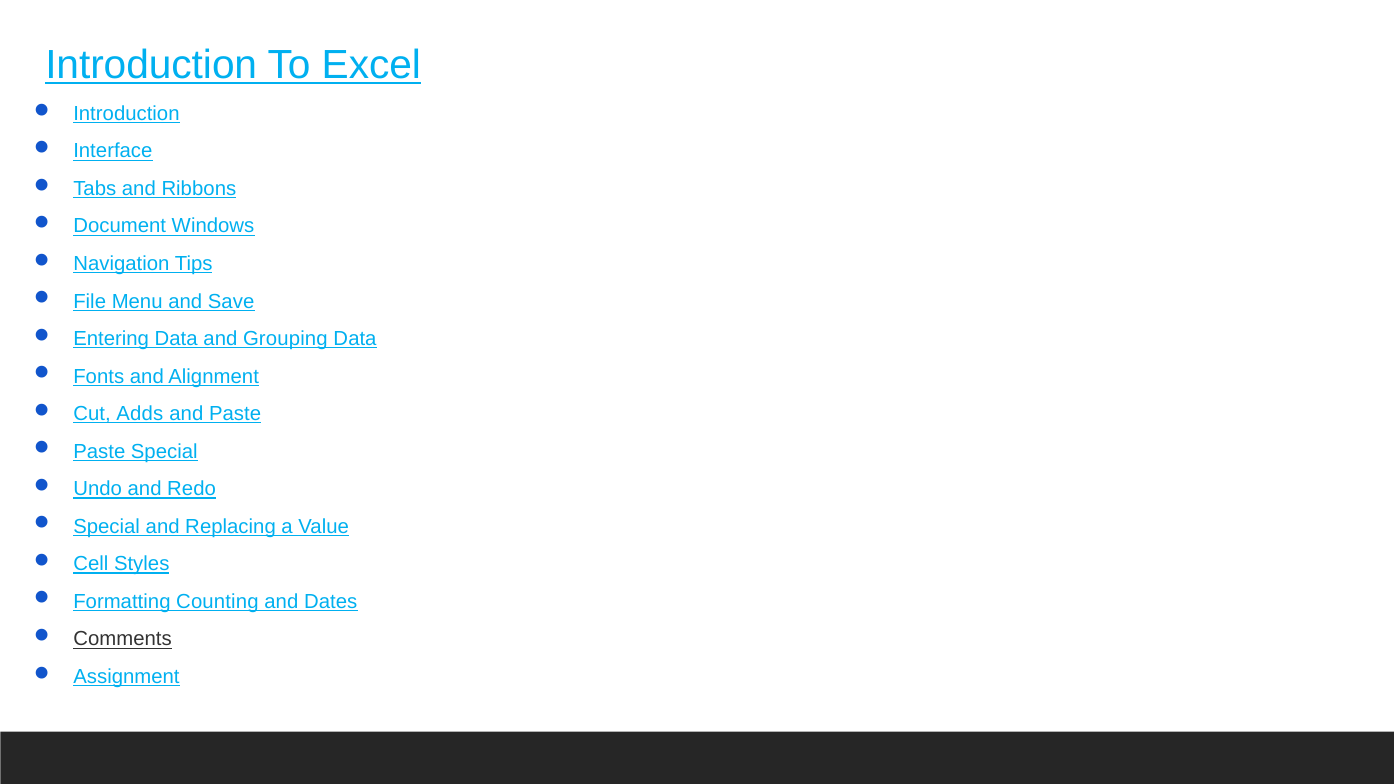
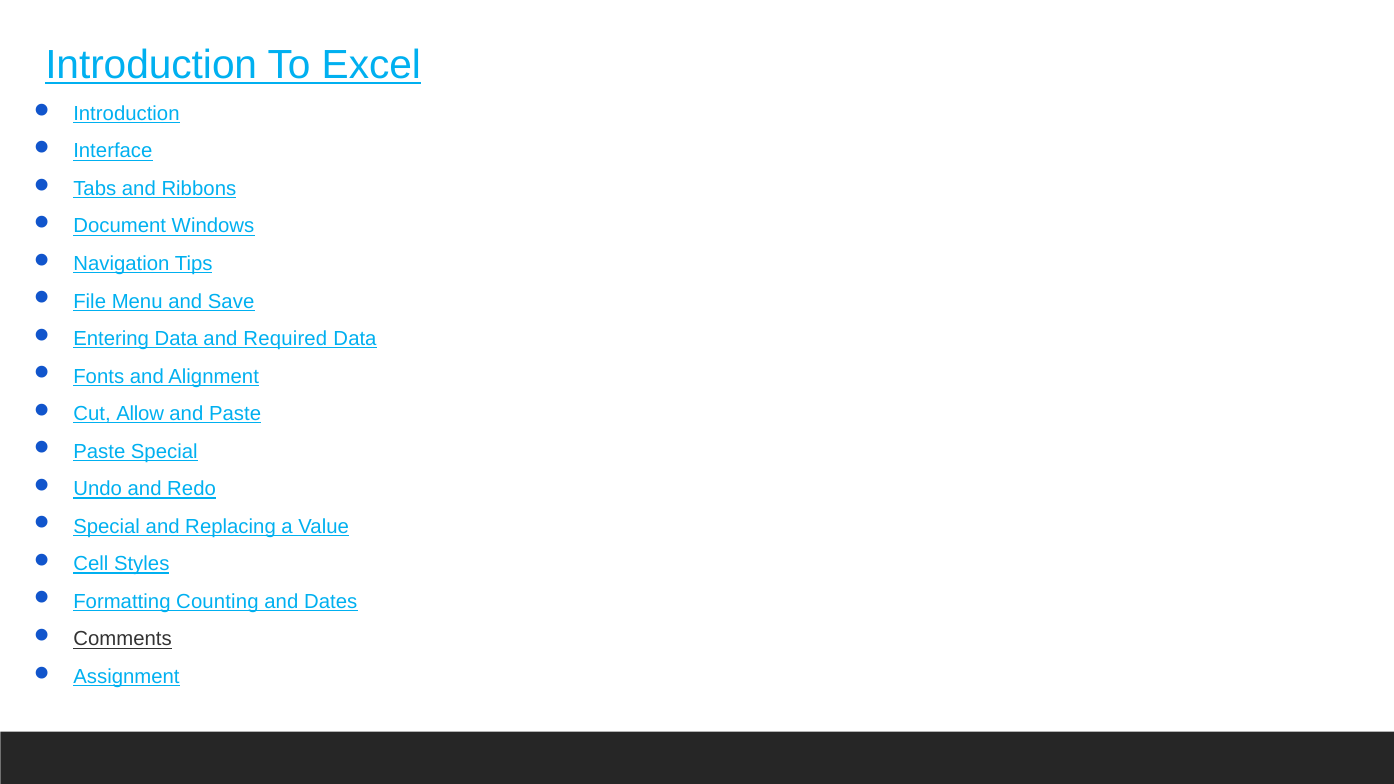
Grouping: Grouping -> Required (285, 339)
Adds: Adds -> Allow (140, 414)
